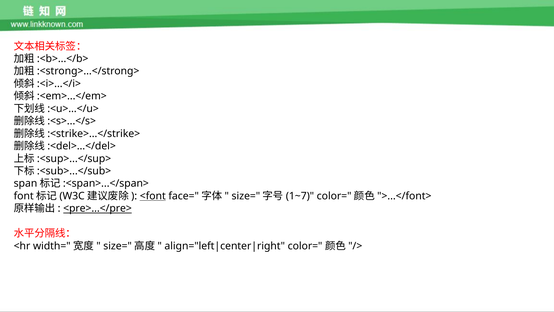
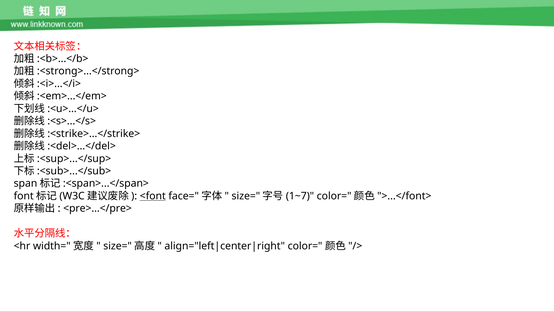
<pre>...</pre> underline: present -> none (98, 208)
